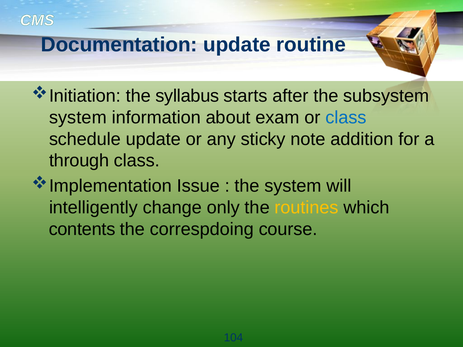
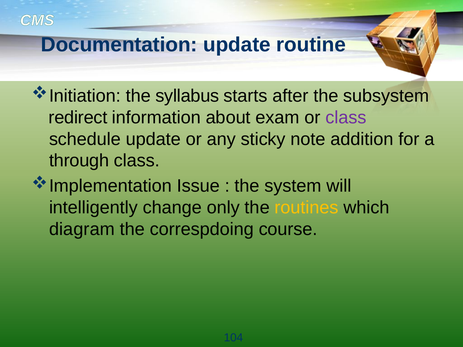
system: system -> redirect (78, 118)
class colour: blue -> purple (346, 118)
contents: contents -> diagram (82, 229)
